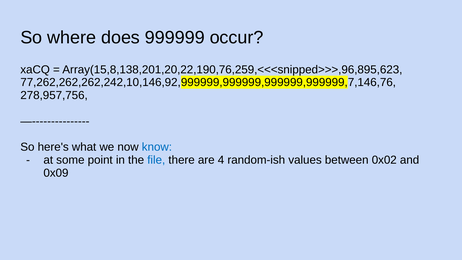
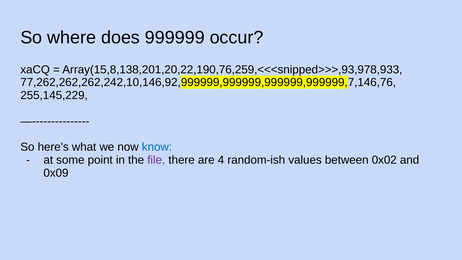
Array(15,8,138,201,20,22,190,76,259,<<<snipped>>>,96,895,623: Array(15,8,138,201,20,22,190,76,259,<<<snipped>>>,96,895,623 -> Array(15,8,138,201,20,22,190,76,259,<<<snipped>>>,93,978,933 (232, 70)
278,957,756: 278,957,756 -> 255,145,229 (54, 95)
file colour: blue -> purple (156, 160)
